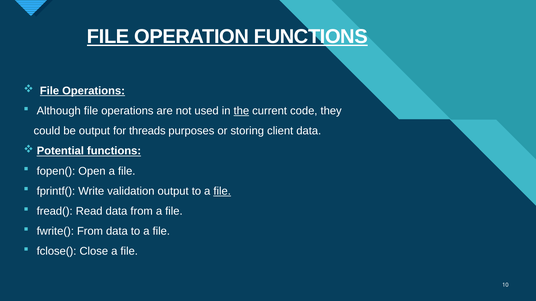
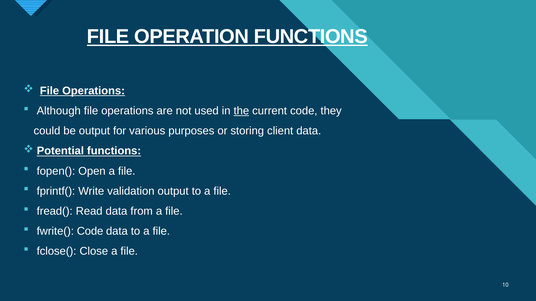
threads: threads -> various (147, 131)
file underline: present -> none (222, 191)
fwrite( From: From -> Code (90, 232)
